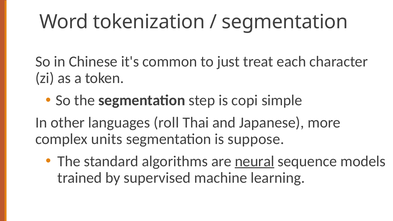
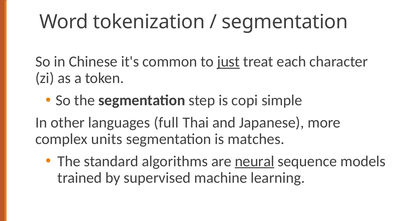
just underline: none -> present (228, 62)
roll: roll -> full (166, 123)
suppose: suppose -> matches (256, 139)
